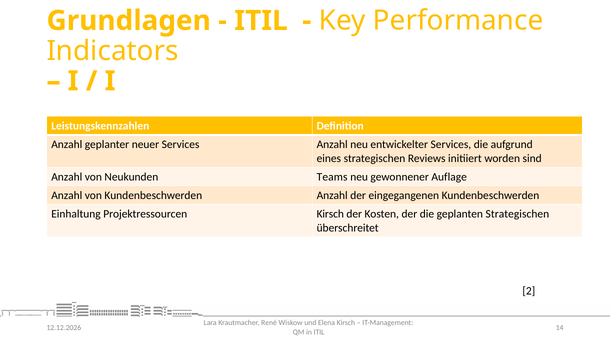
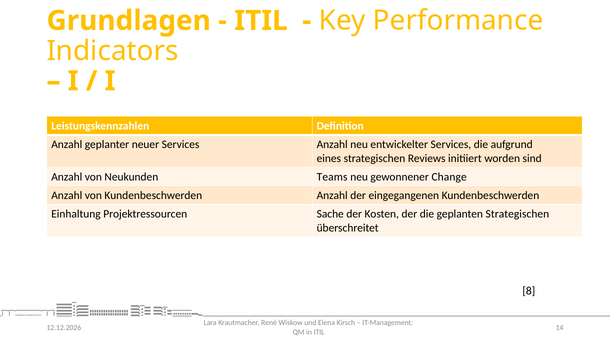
Auflage: Auflage -> Change (449, 177)
Projektressourcen Kirsch: Kirsch -> Sache (330, 214)
2: 2 -> 8 (529, 291)
